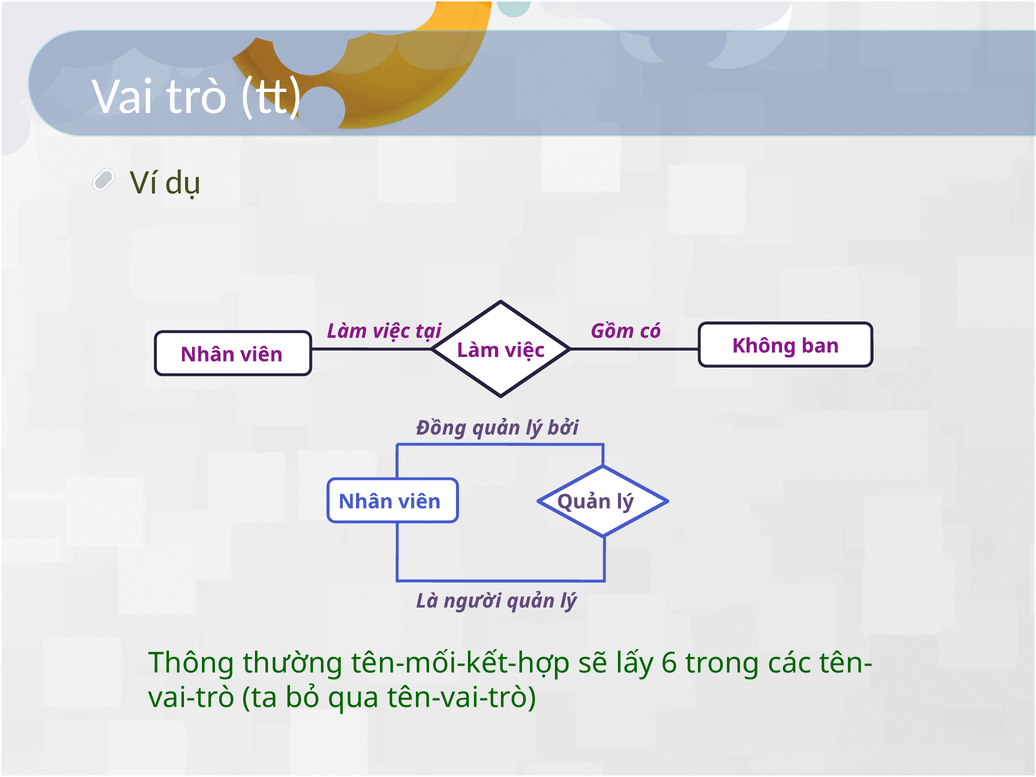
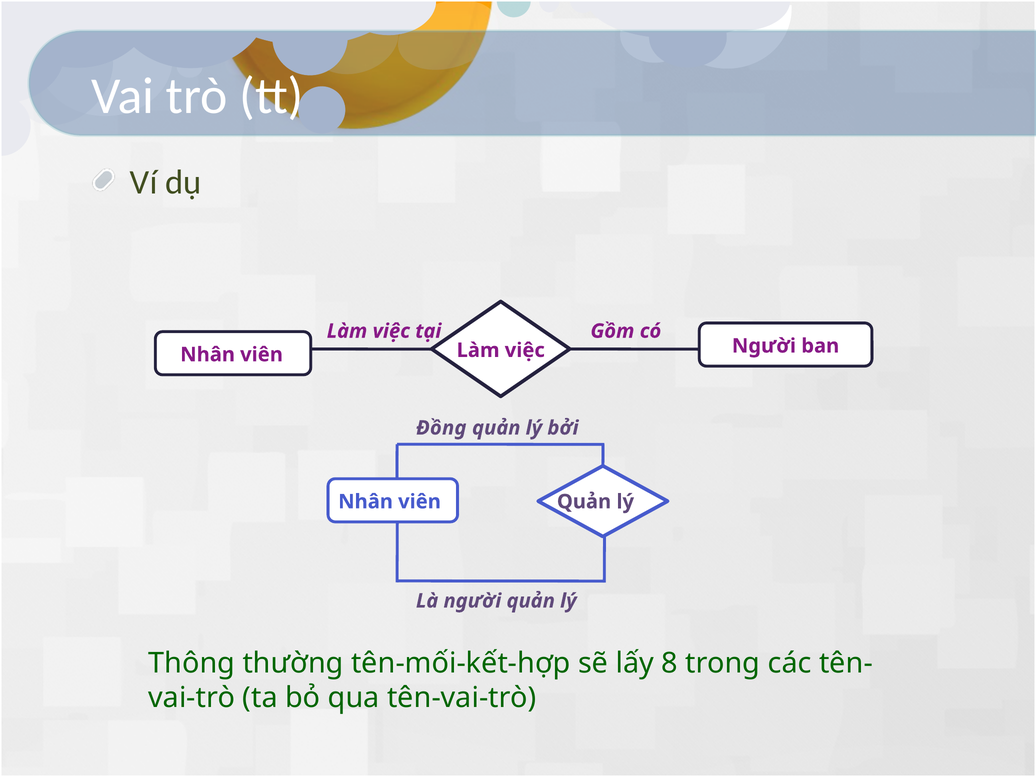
Không: Không -> Người (764, 346)
6: 6 -> 8 (670, 663)
